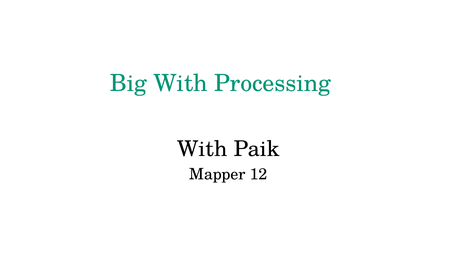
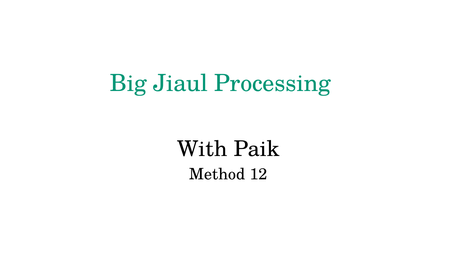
Big With: With -> Jiaul (181, 83)
Mapper: Mapper -> Method (217, 174)
